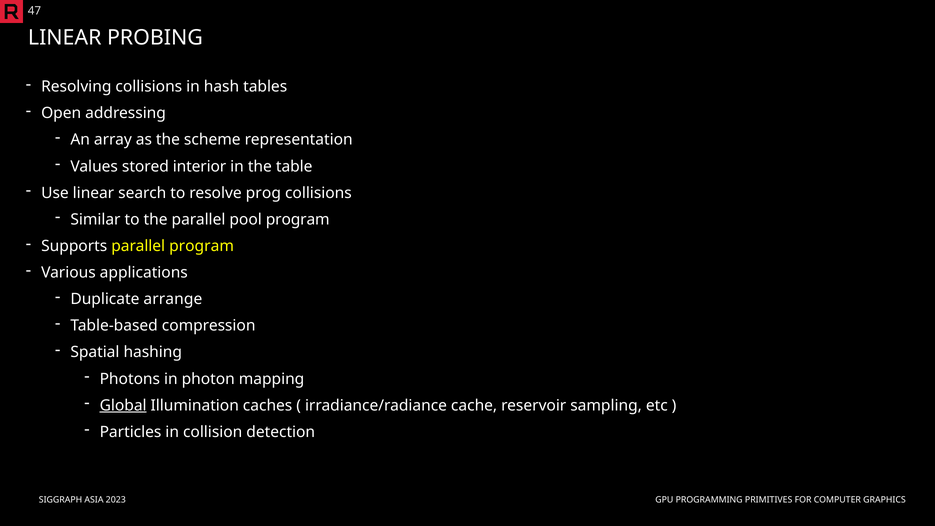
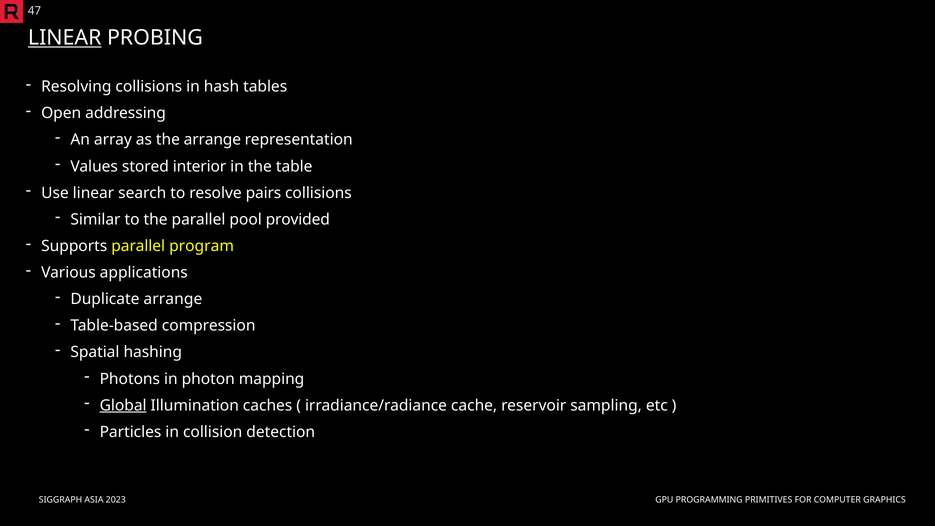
LINEAR underline: none -> present (65, 38)
the scheme: scheme -> arrange (212, 140)
prog: prog -> pairs (263, 193)
pool program: program -> provided (298, 220)
